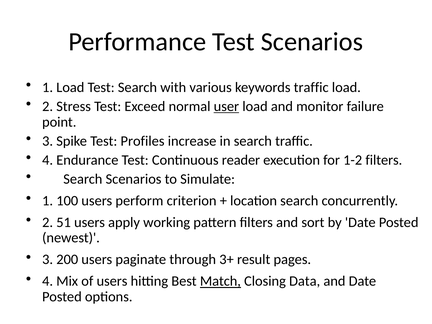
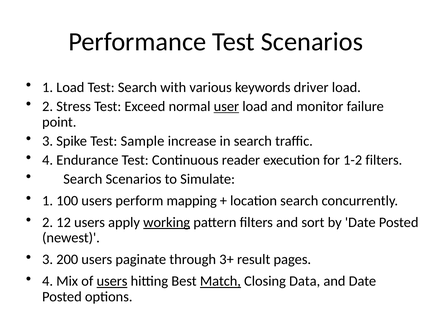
keywords traffic: traffic -> driver (311, 87)
Profiles: Profiles -> Sample (142, 141)
criterion: criterion -> mapping (192, 201)
51: 51 -> 12 (64, 222)
working underline: none -> present (167, 222)
users underline: none -> present (112, 281)
